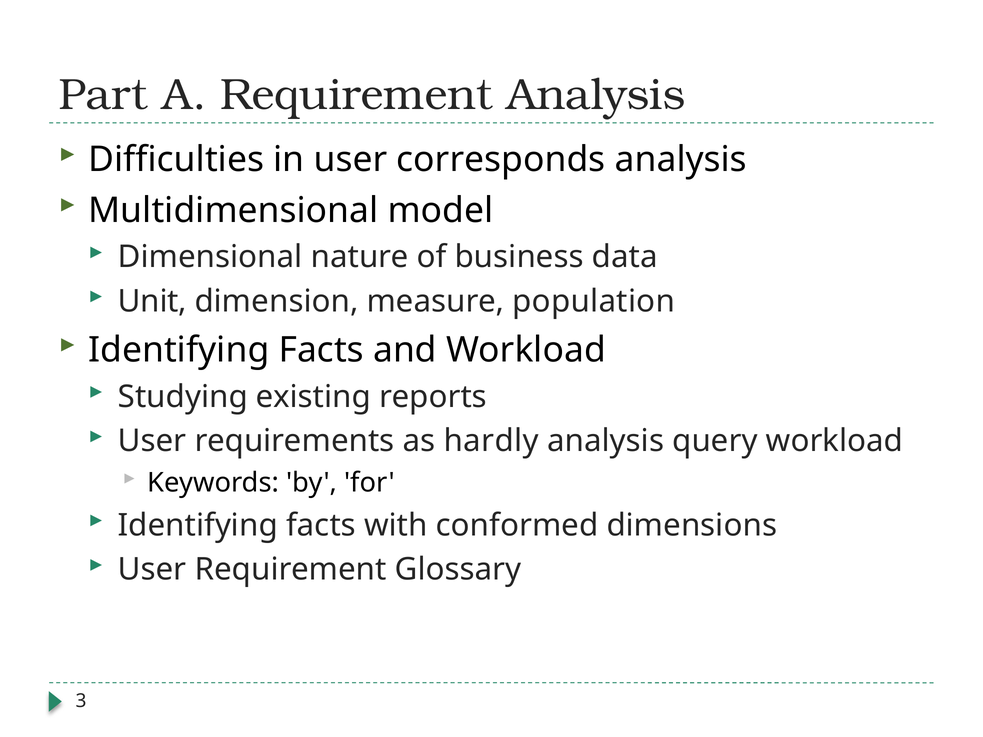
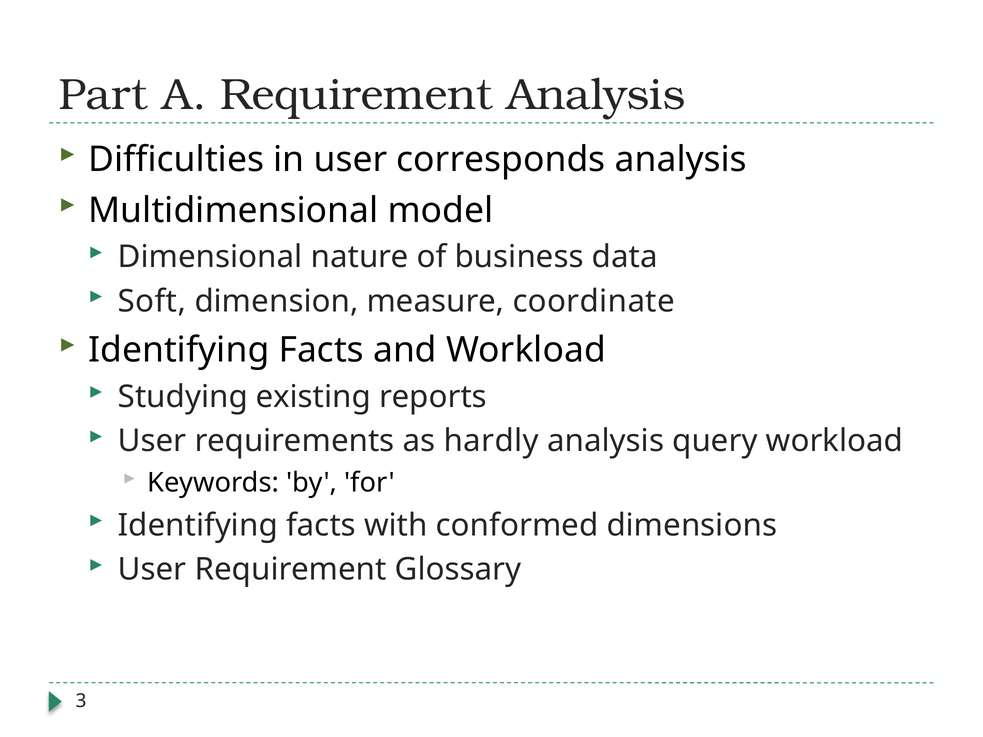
Unit: Unit -> Soft (152, 302)
population: population -> coordinate (594, 302)
